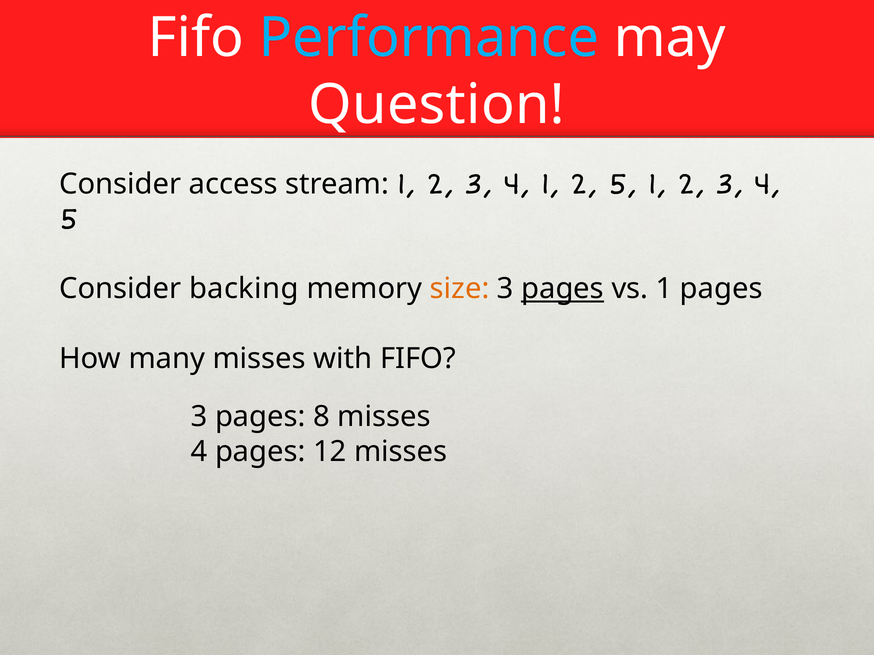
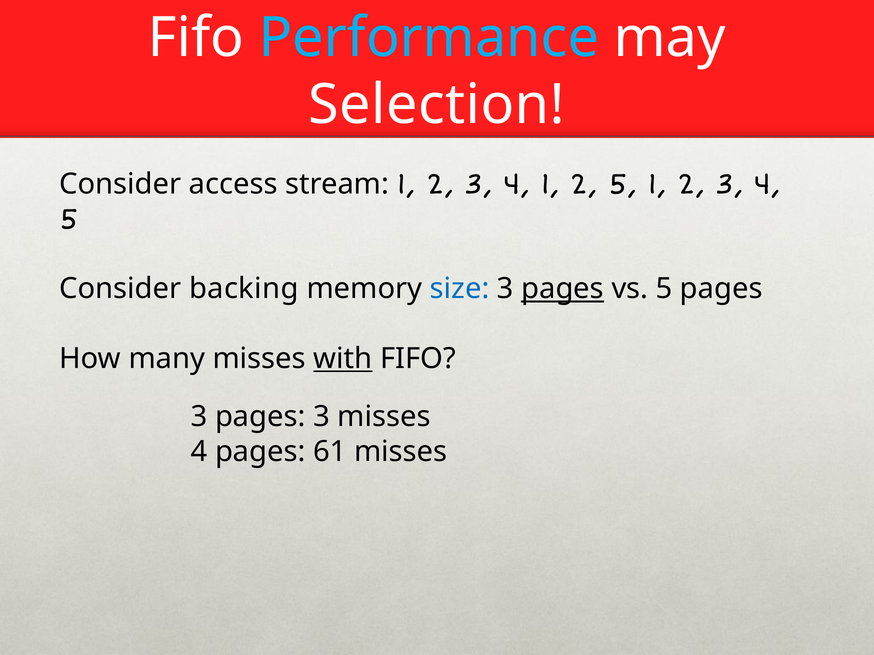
Question: Question -> Selection (437, 105)
size colour: orange -> blue (460, 289)
vs 1: 1 -> 5 (664, 289)
with underline: none -> present (343, 359)
pages 8: 8 -> 3 (321, 417)
12: 12 -> 61 (330, 452)
